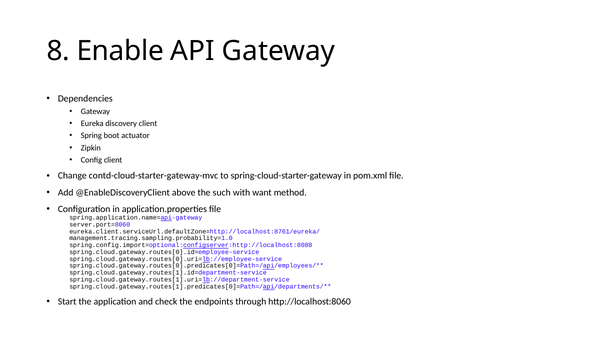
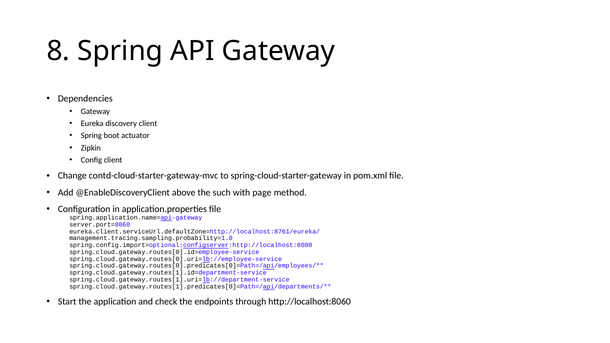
8 Enable: Enable -> Spring (120, 51)
want: want -> page (262, 193)
